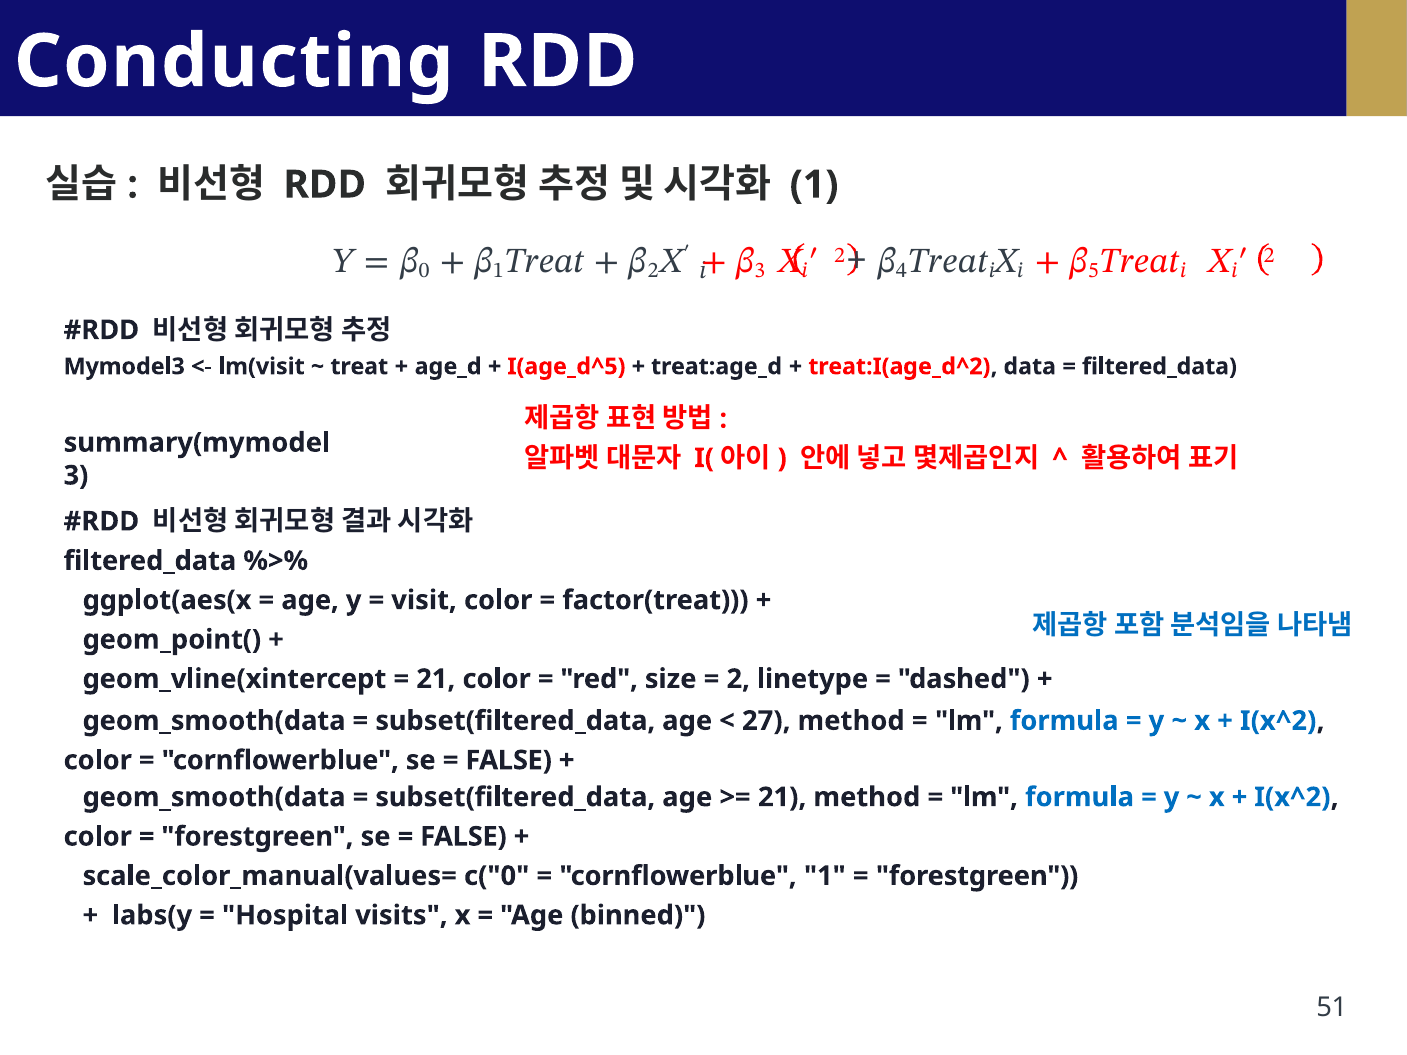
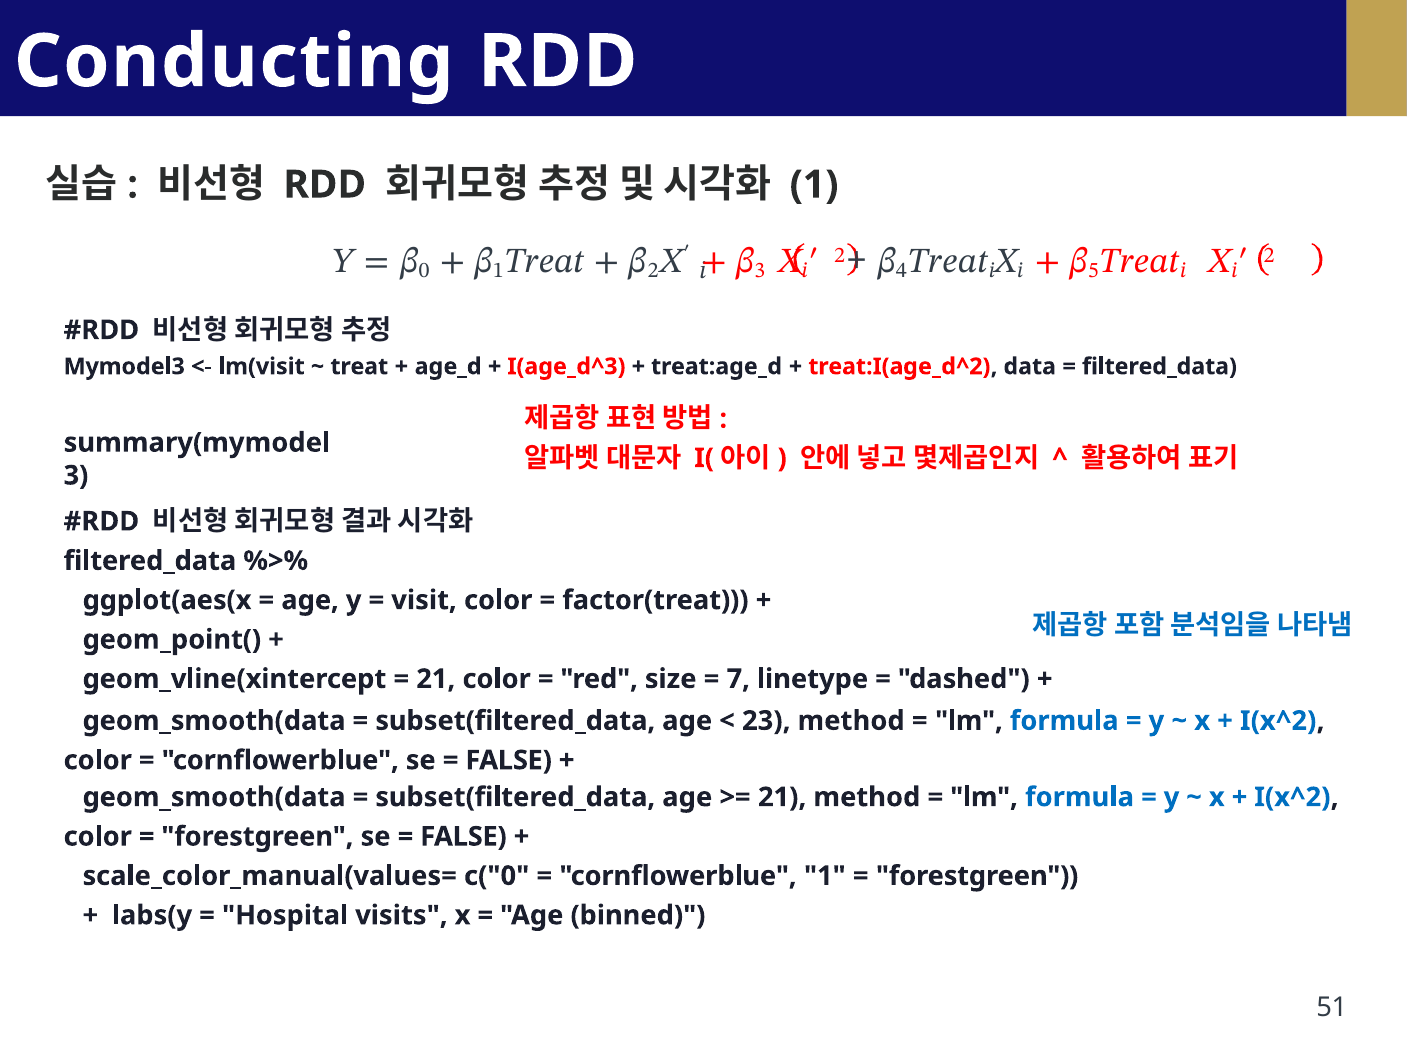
I(age_d^5: I(age_d^5 -> I(age_d^3 (566, 367)
2: 2 -> 7 (738, 679)
27: 27 -> 23 (766, 721)
